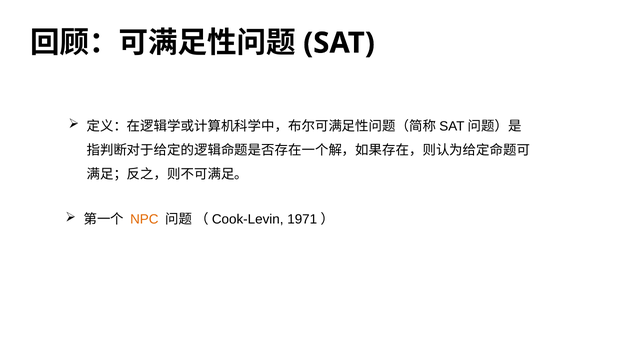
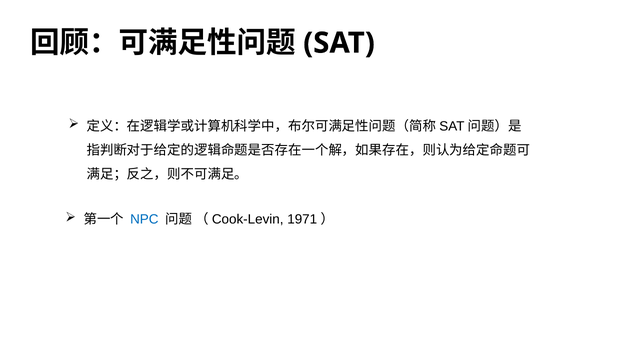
NPC colour: orange -> blue (144, 220)
